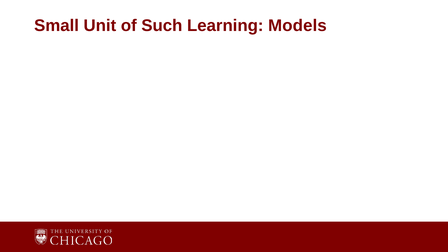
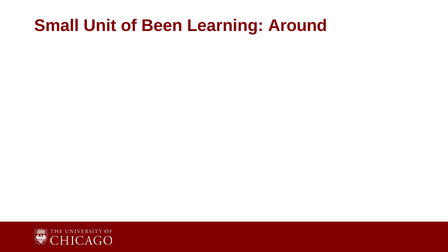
Such: Such -> Been (162, 26)
Models: Models -> Around (298, 26)
